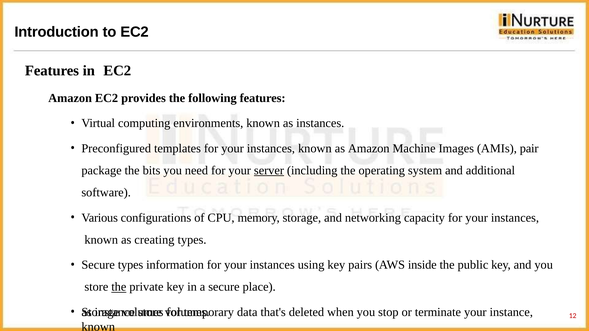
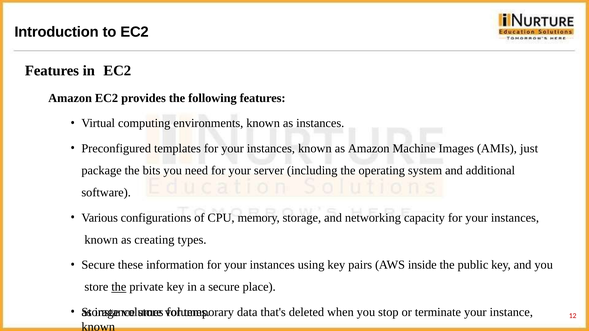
pair: pair -> just (529, 148)
server underline: present -> none (269, 171)
Secure types: types -> these (130, 265)
